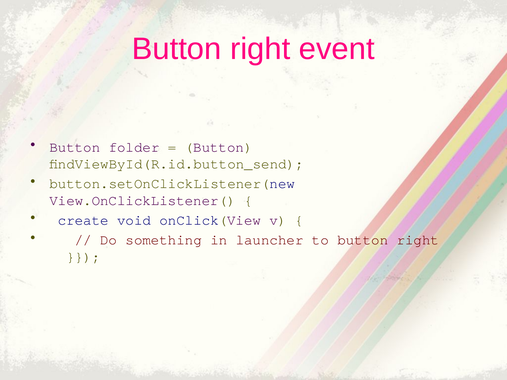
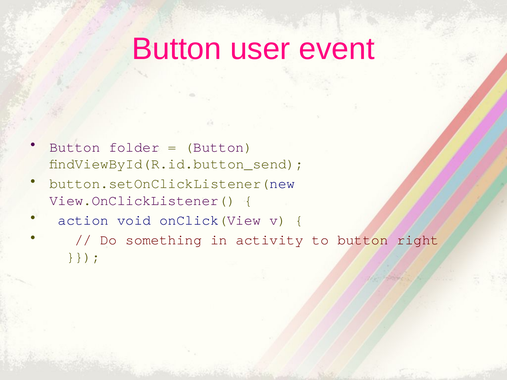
right: right -> user (260, 49)
create: create -> action (83, 220)
launcher: launcher -> activity (270, 240)
